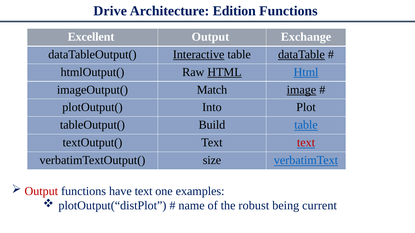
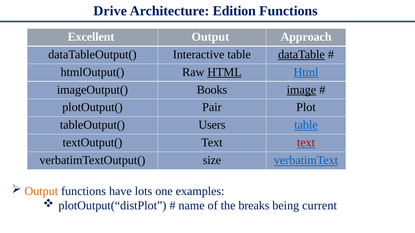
Exchange: Exchange -> Approach (306, 37)
Interactive underline: present -> none (199, 55)
Match: Match -> Books (212, 90)
Into: Into -> Pair (212, 108)
Build: Build -> Users (212, 125)
Output colour: red -> orange (41, 191)
have text: text -> lots (144, 191)
robust: robust -> breaks (254, 206)
